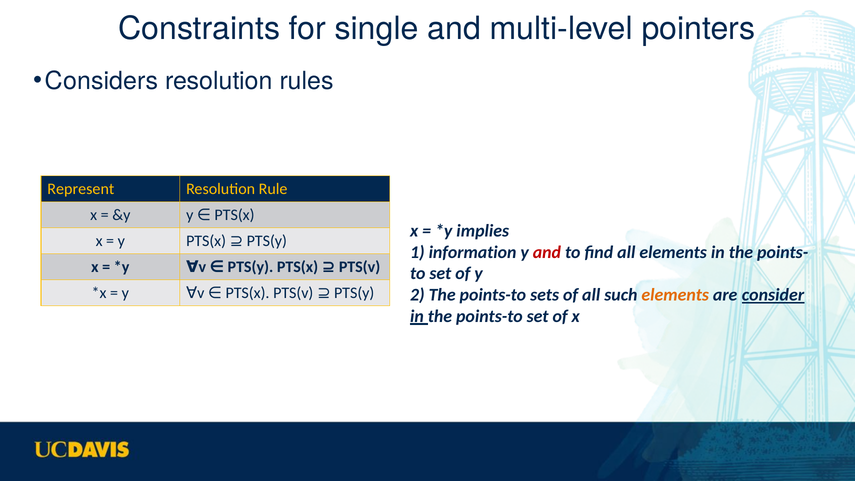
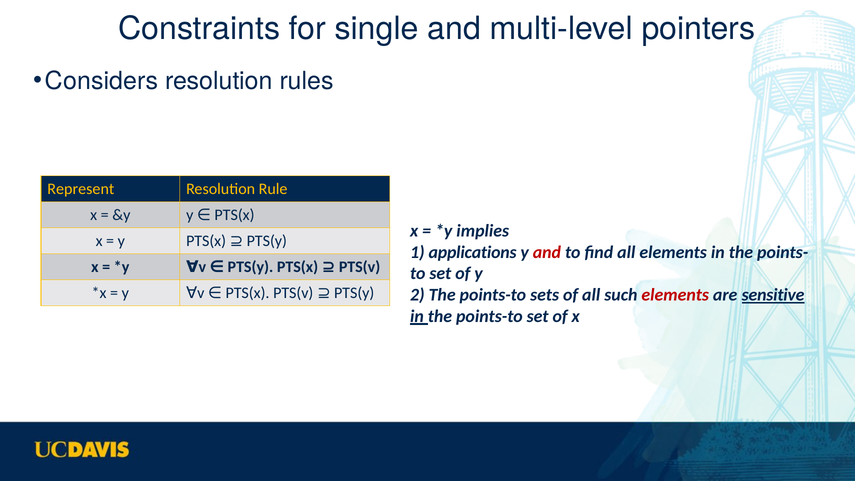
information: information -> applications (473, 252)
elements colour: orange -> red (675, 295)
consider: consider -> sensitive (773, 295)
